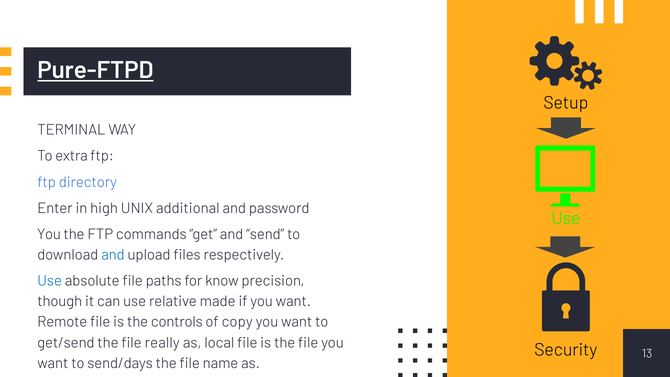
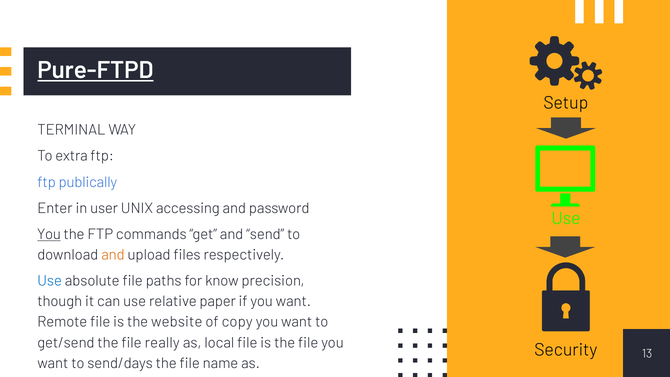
directory: directory -> publically (88, 182)
high: high -> user (104, 208)
additional: additional -> accessing (188, 208)
You underline: none -> present (49, 234)
and colour: blue -> orange (113, 255)
made: made -> paper (218, 301)
controls: controls -> website (177, 322)
